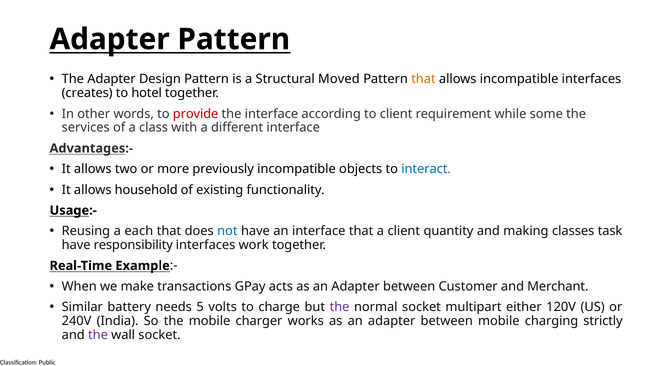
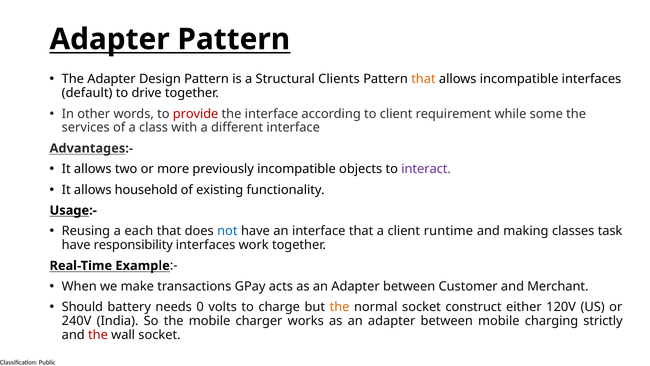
Moved: Moved -> Clients (339, 79)
creates: creates -> default (87, 93)
hotel: hotel -> drive (147, 93)
interact colour: blue -> purple (426, 169)
quantity: quantity -> runtime (448, 231)
Similar: Similar -> Should (82, 307)
5: 5 -> 0 (200, 307)
the colour: purple -> orange (340, 307)
multipart: multipart -> construct (474, 307)
the colour: purple -> red (98, 335)
